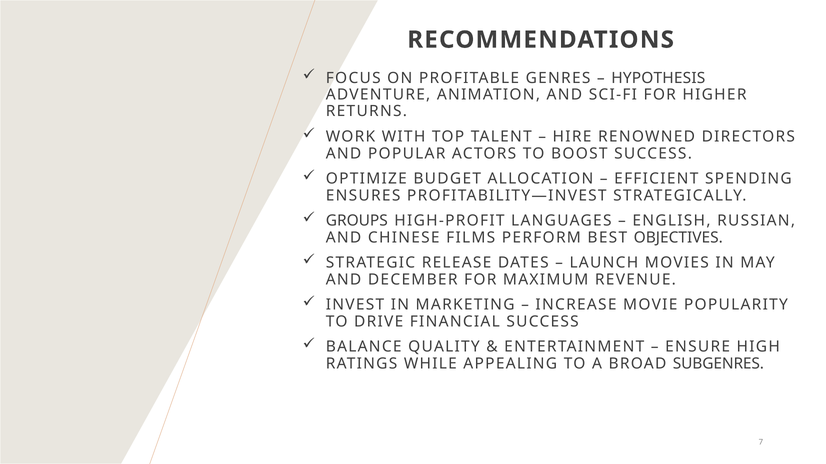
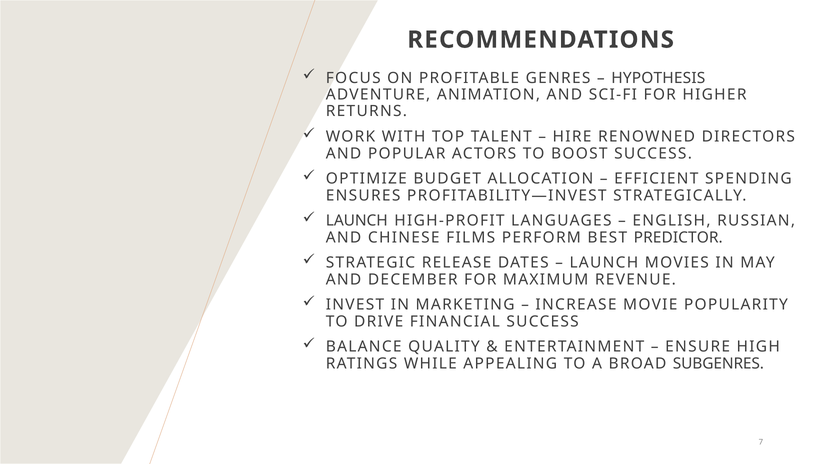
GROUPS: GROUPS -> LAUNCH (357, 221)
OBJECTIVES: OBJECTIVES -> PREDICTOR (678, 238)
